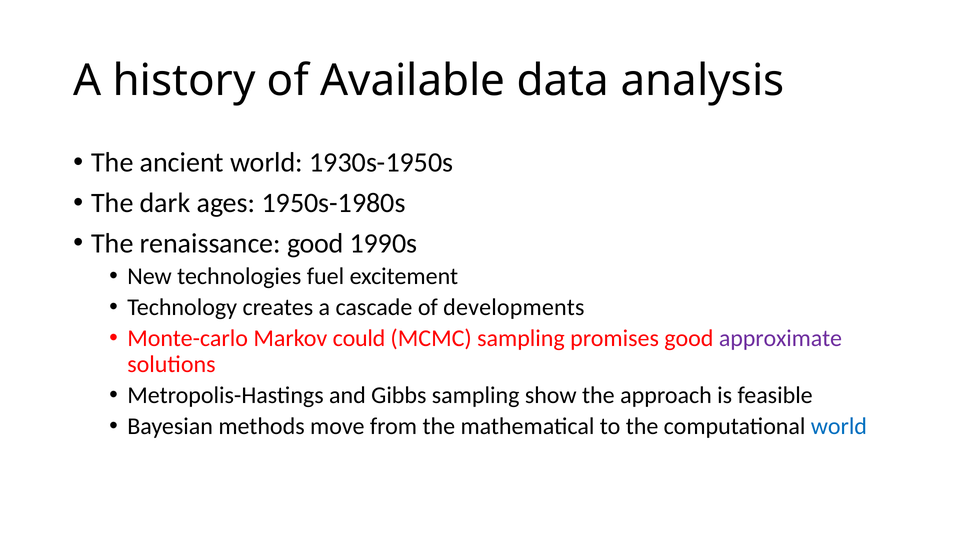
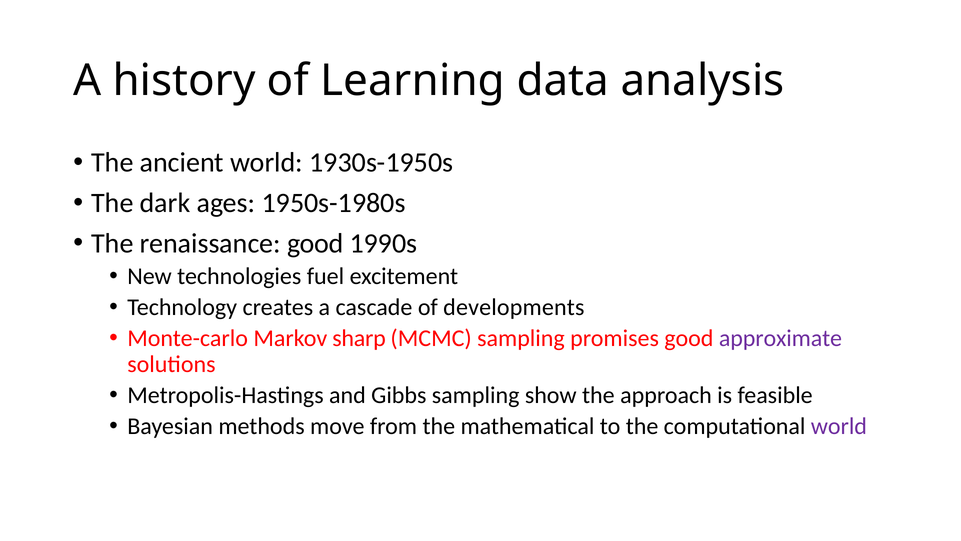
Available: Available -> Learning (413, 81)
could: could -> sharp (359, 338)
world colour: blue -> purple (839, 426)
